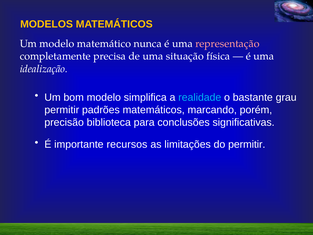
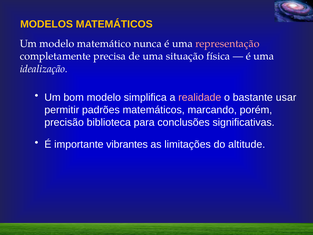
realidade colour: light blue -> pink (200, 97)
grau: grau -> usar (286, 97)
recursos: recursos -> vibrantes (127, 144)
do permitir: permitir -> altitude (247, 144)
